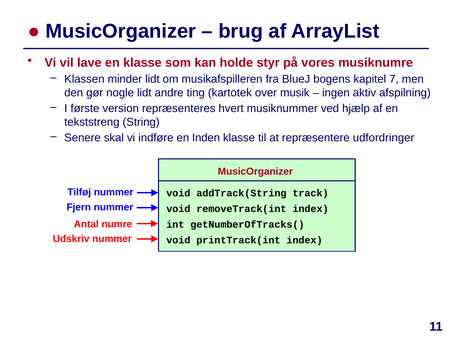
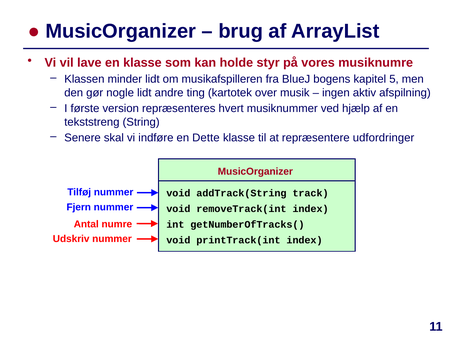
7: 7 -> 5 (394, 79)
Inden: Inden -> Dette (206, 138)
